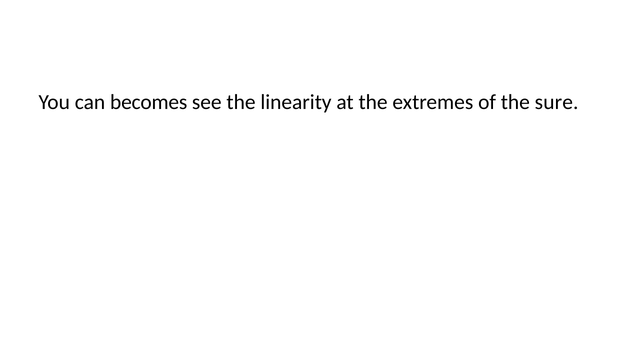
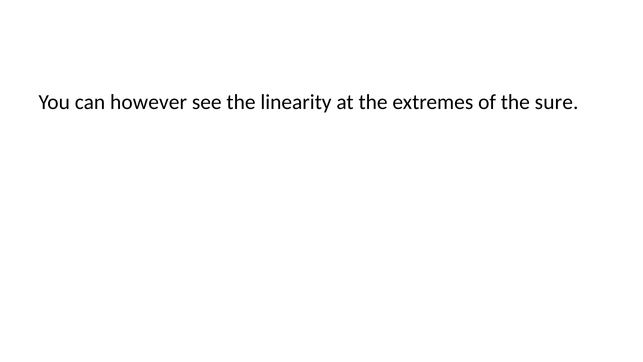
becomes: becomes -> however (149, 102)
